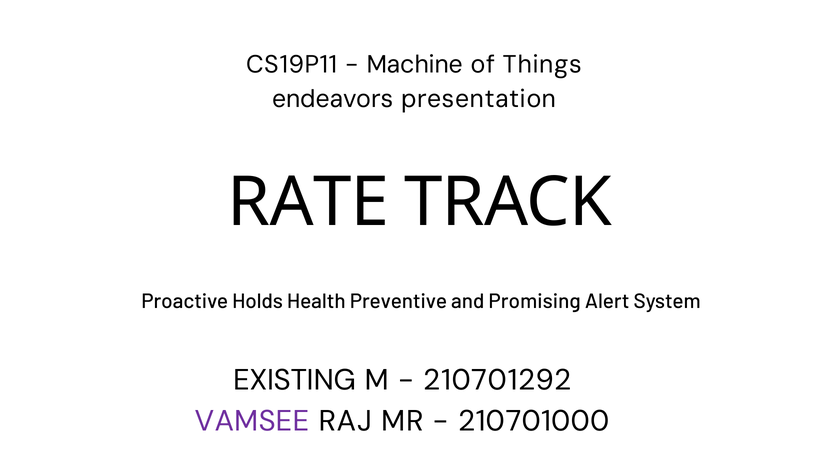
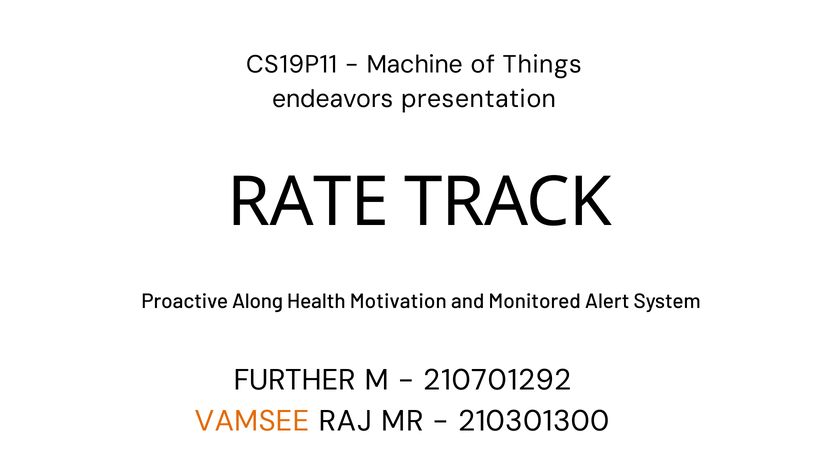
Holds: Holds -> Along (258, 302)
Preventive: Preventive -> Motivation (398, 302)
Promising: Promising -> Monitored (535, 302)
EXISTING: EXISTING -> FURTHER (295, 380)
VAMSEE colour: purple -> orange (252, 422)
210701000: 210701000 -> 210301300 (534, 422)
